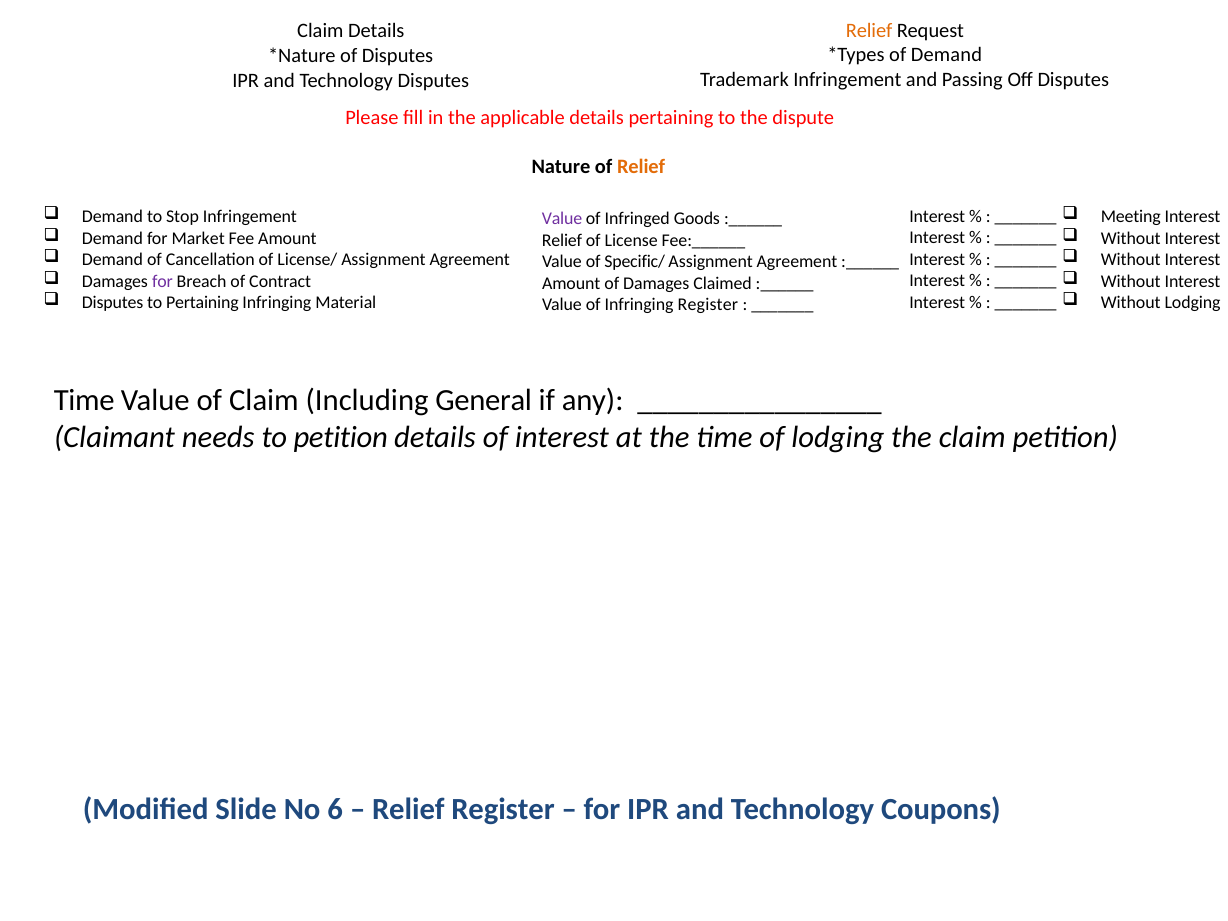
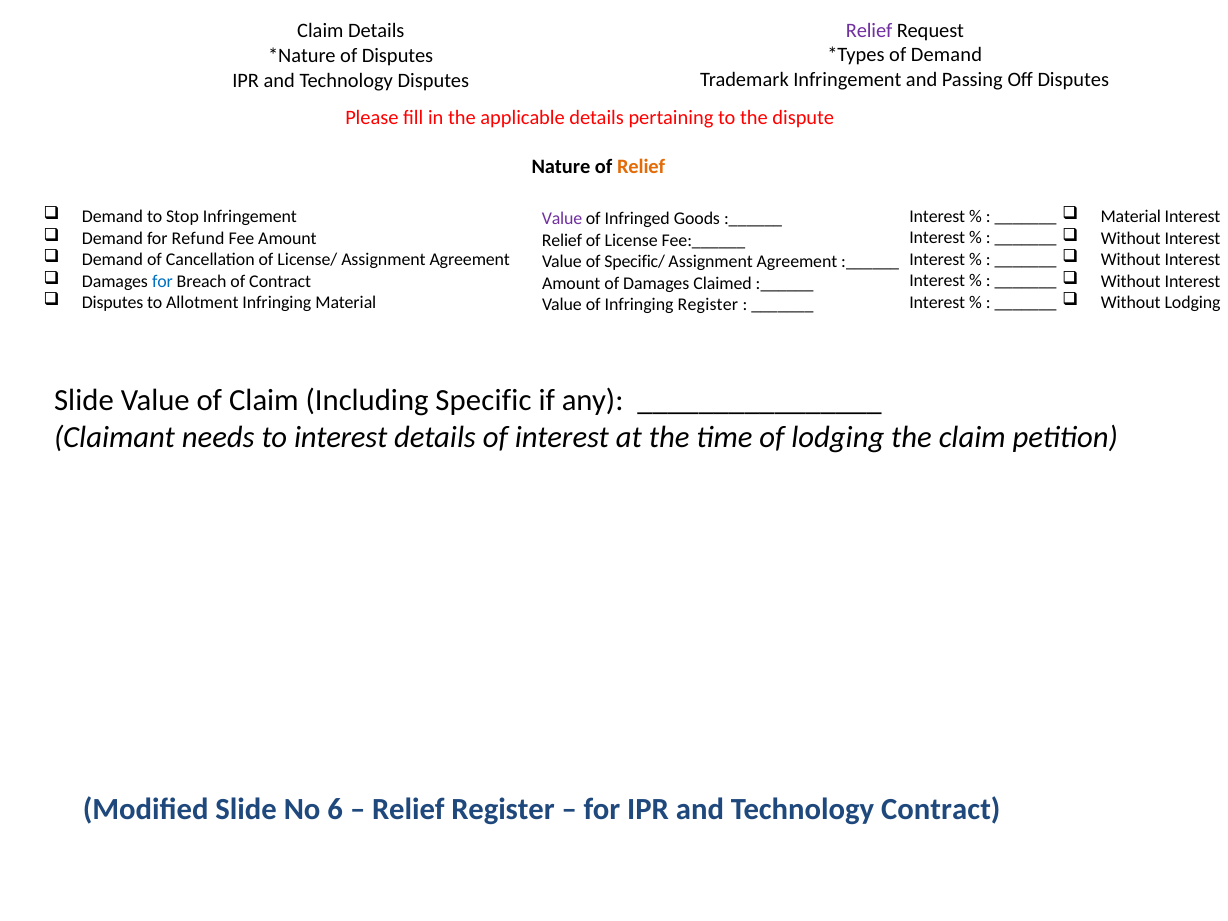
Relief colour: orange -> purple (869, 31)
Meeting: Meeting -> Material (1131, 217)
Market: Market -> Refund (198, 238)
for colour: purple -> blue (162, 281)
to Pertaining: Pertaining -> Allotment (202, 303)
Time: Time -> Slide (84, 401)
General: General -> Specific (483, 401)
to petition: petition -> interest (341, 438)
Technology Coupons: Coupons -> Contract (941, 810)
